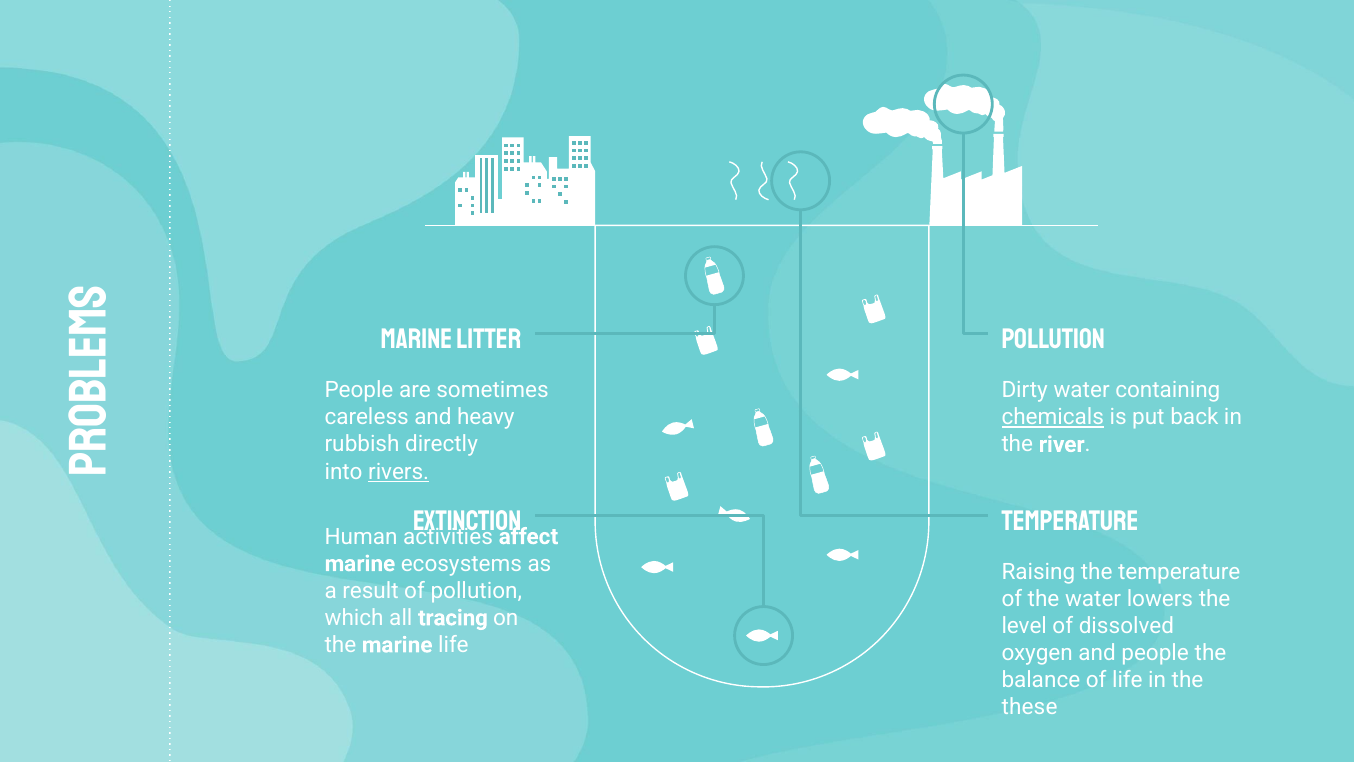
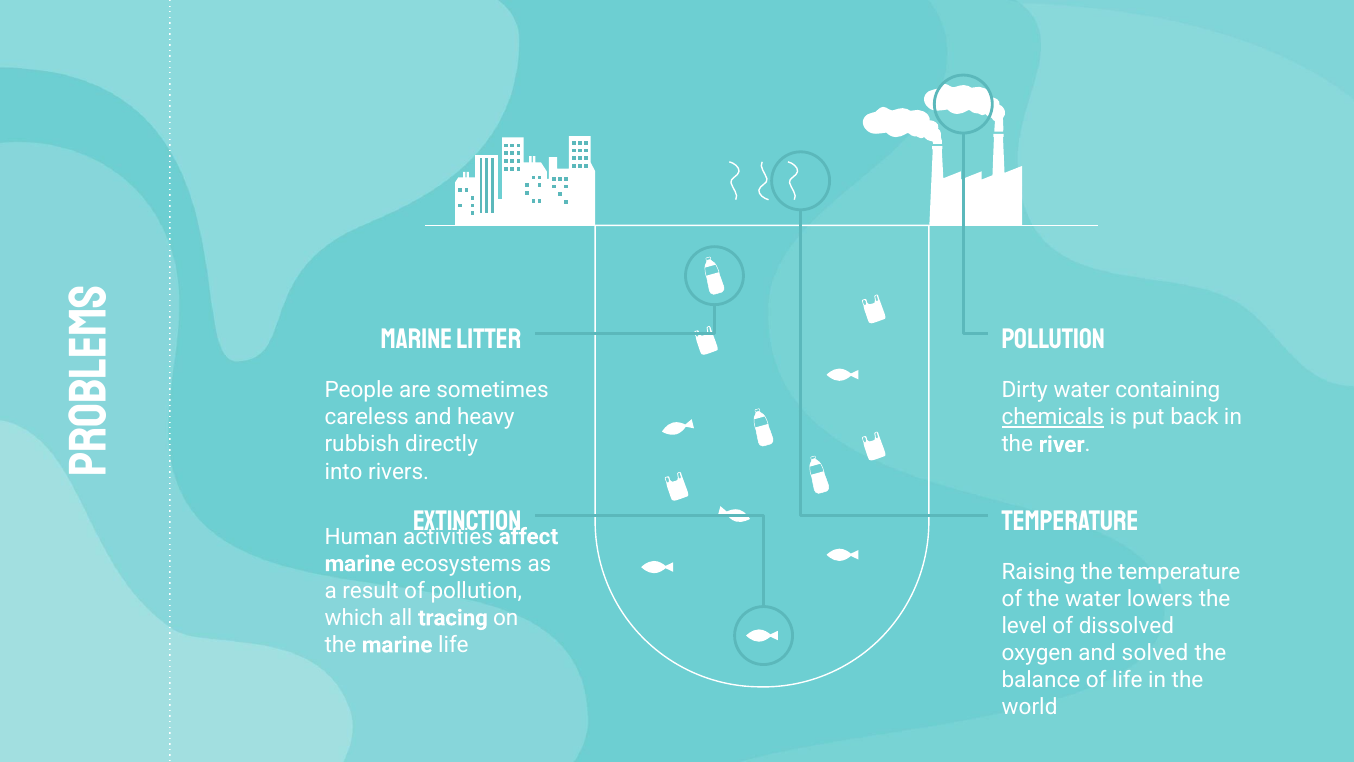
rivers underline: present -> none (399, 471)
and people: people -> solved (1155, 653)
these: these -> world (1030, 707)
